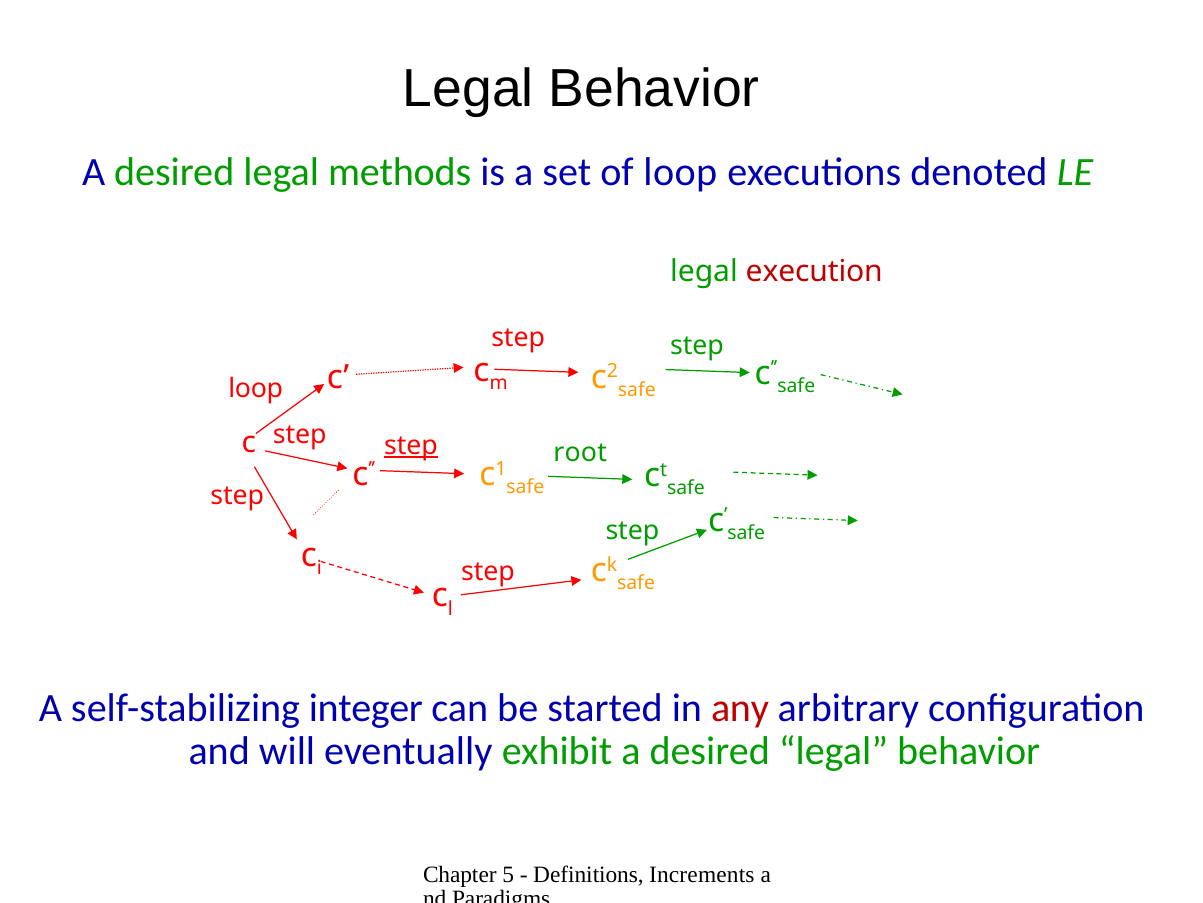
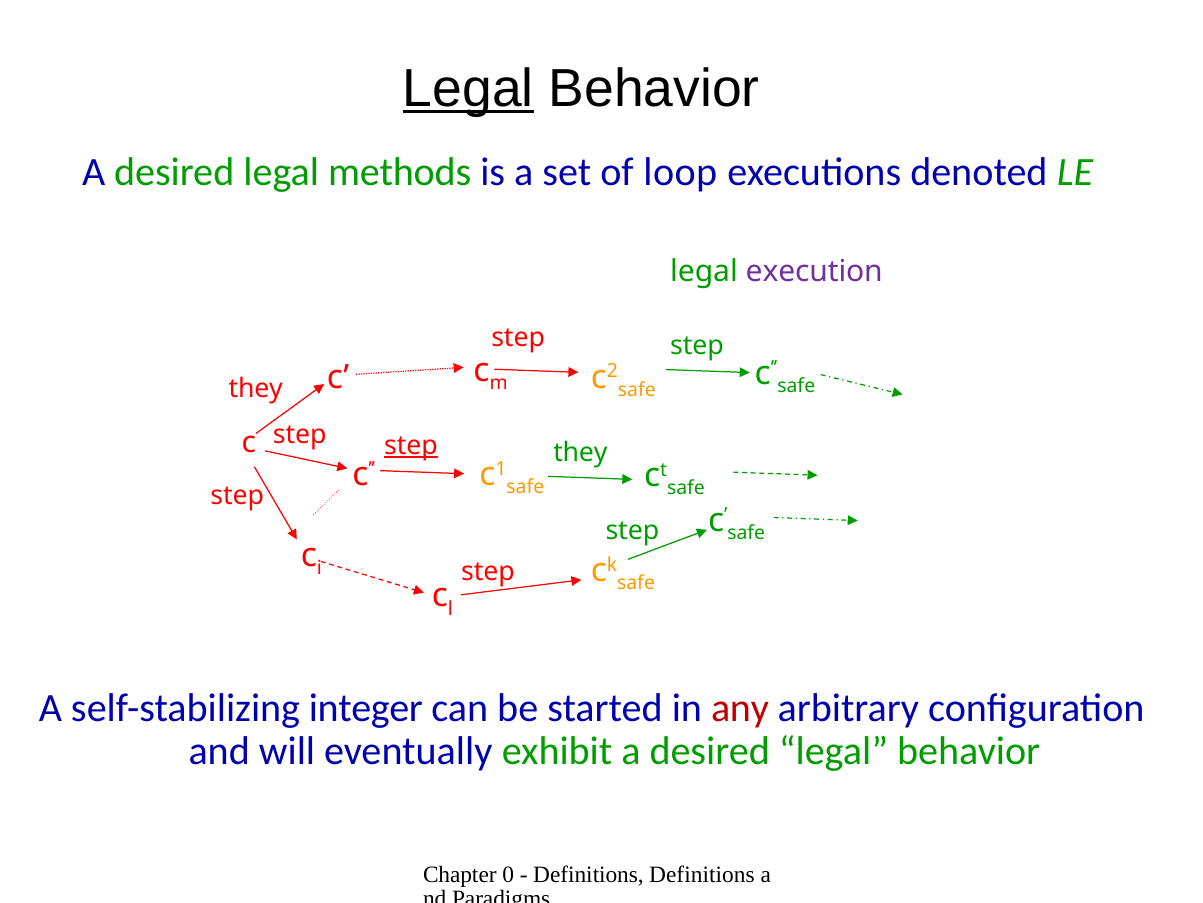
Legal underline: none -> present (468, 88)
execution colour: red -> purple (814, 271)
loop: loop -> they (256, 389)
root: root -> they (580, 452)
5: 5 -> 0 (508, 874)
Definitions Increments: Increments -> Definitions (702, 874)
